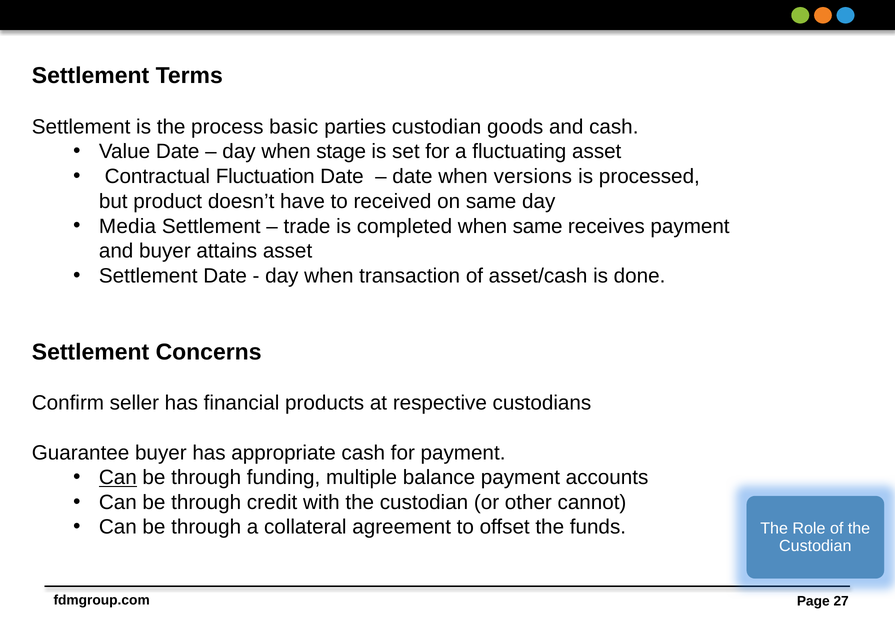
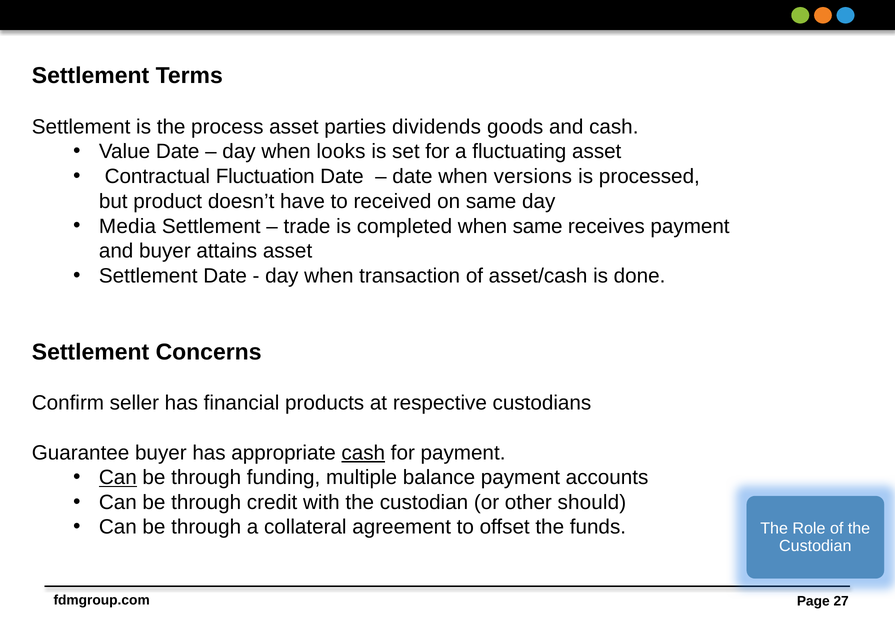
process basic: basic -> asset (294, 127)
parties custodian: custodian -> dividends (437, 127)
stage: stage -> looks (341, 151)
cash underline: none -> present (363, 452)
cannot: cannot -> should (592, 502)
